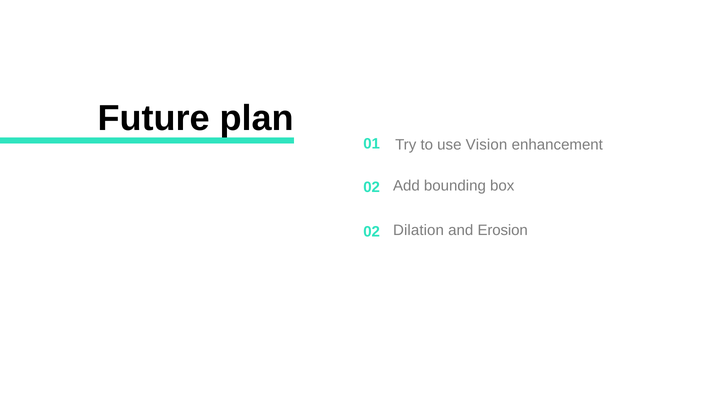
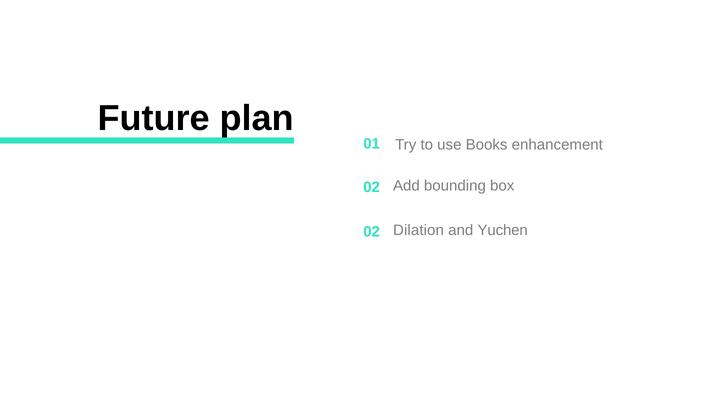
Vision: Vision -> Books (487, 145)
Erosion: Erosion -> Yuchen (503, 231)
